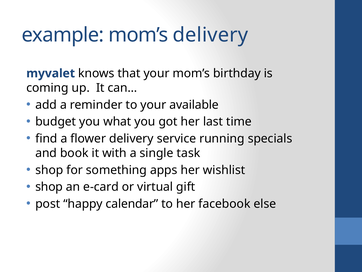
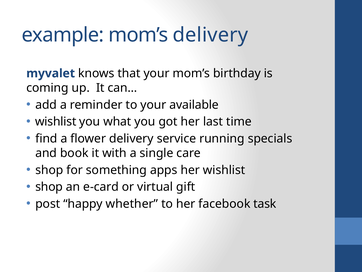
budget: budget -> wishlist (56, 122)
task: task -> care (189, 153)
calendar: calendar -> whether (132, 204)
else: else -> task (265, 204)
